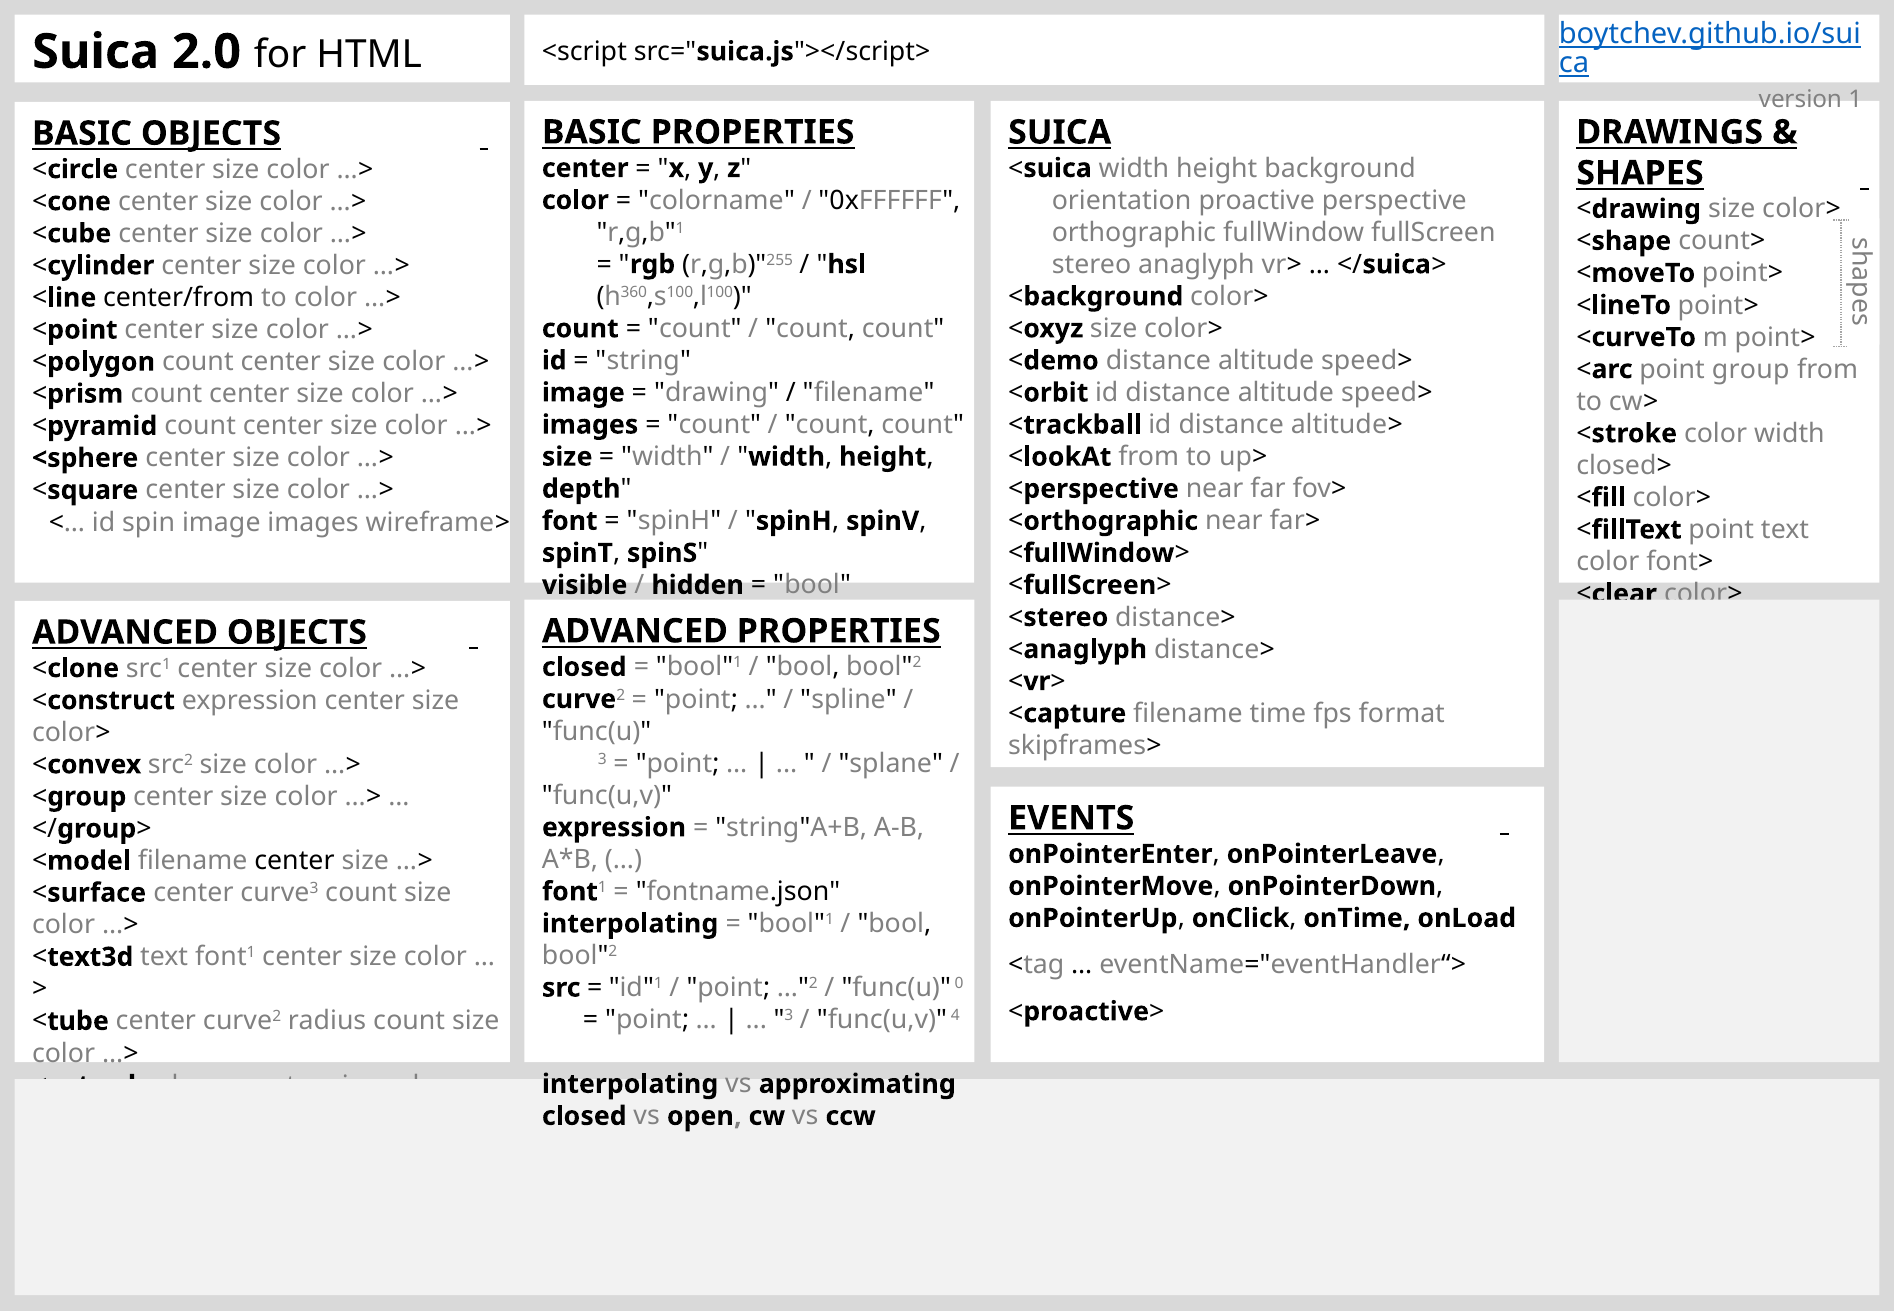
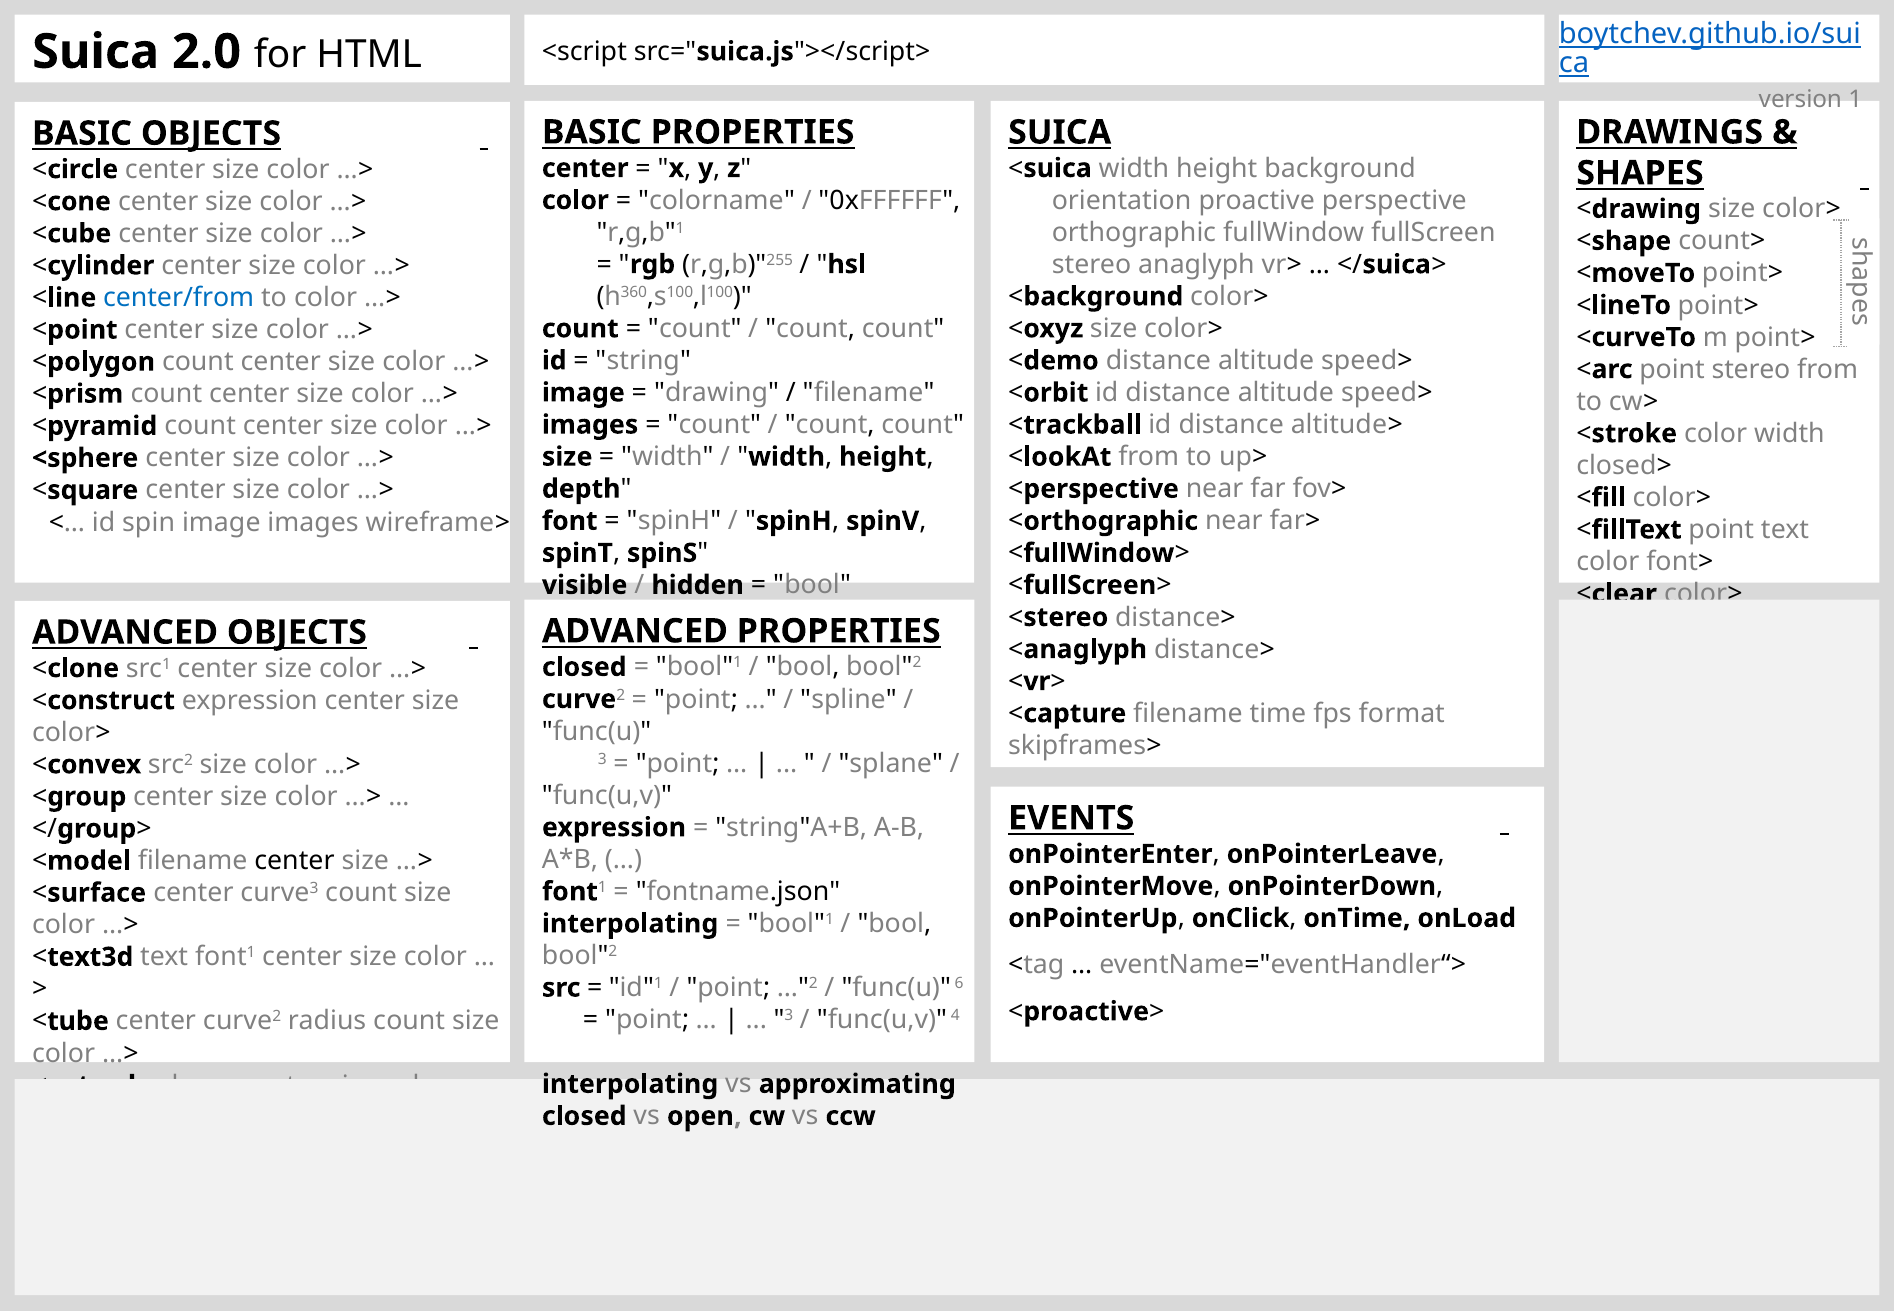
center/from colour: black -> blue (179, 298)
point group: group -> stereo (1751, 369)
0: 0 -> 6 (959, 984)
